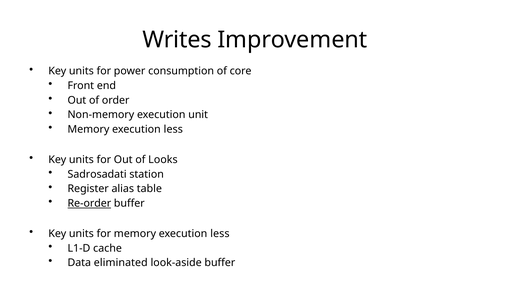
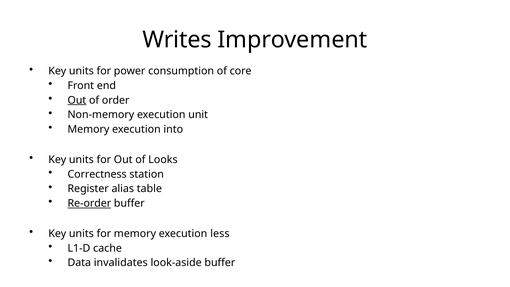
Out underline: none -> present (77, 100)
less: less -> into (173, 129)
Sadrosadati: Sadrosadati -> Correctness (97, 174)
eliminated: eliminated -> invalidates (121, 263)
